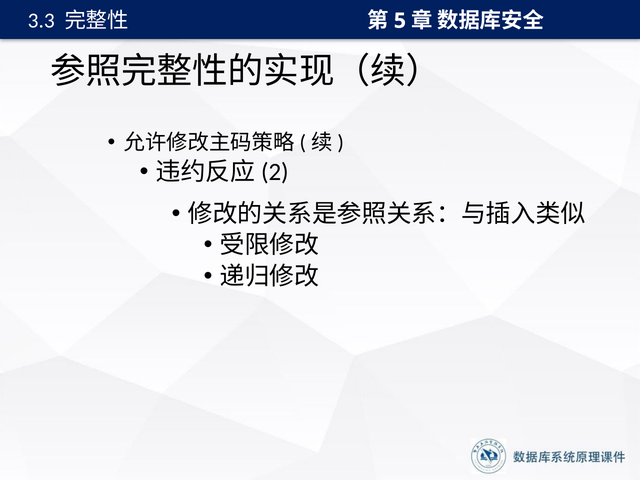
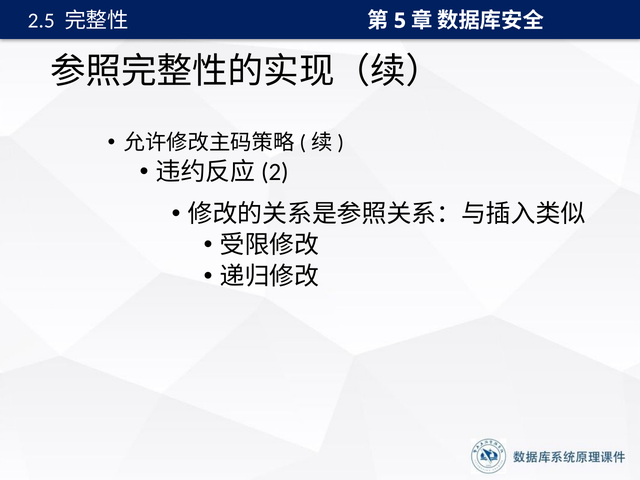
3.3: 3.3 -> 2.5 (41, 21)
